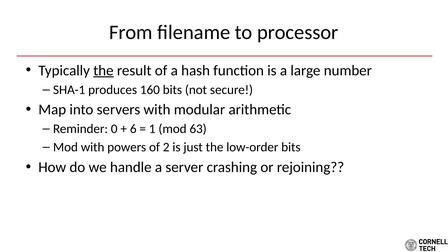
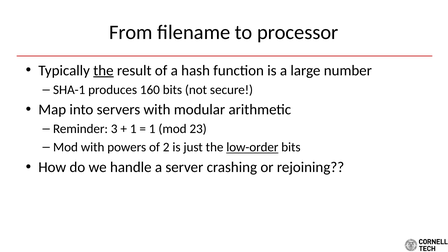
0: 0 -> 3 (114, 129)
6: 6 -> 1 (133, 129)
63: 63 -> 23 (198, 129)
low-order underline: none -> present (252, 147)
